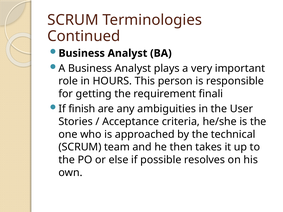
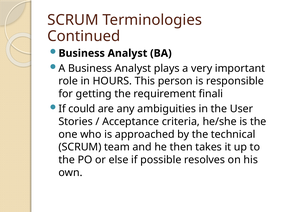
finish: finish -> could (82, 109)
